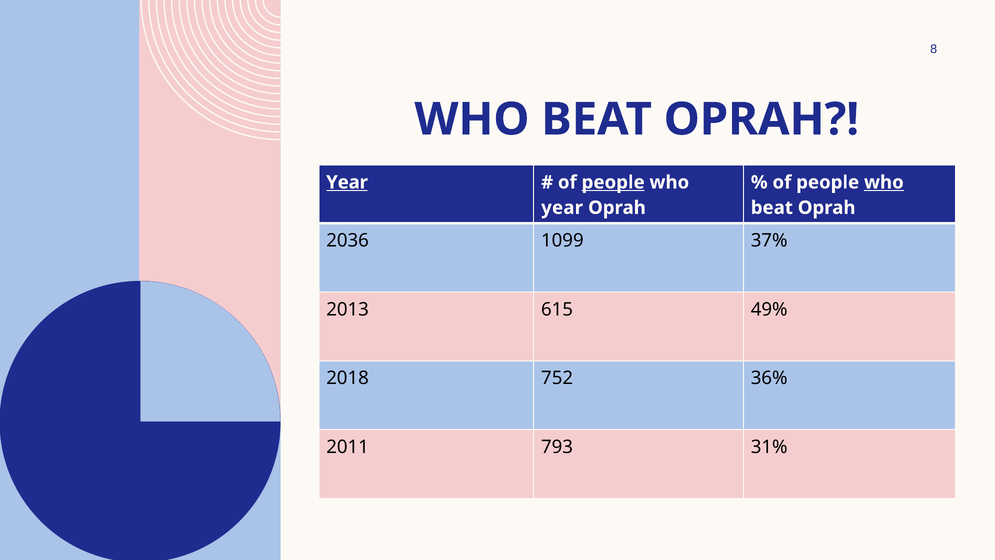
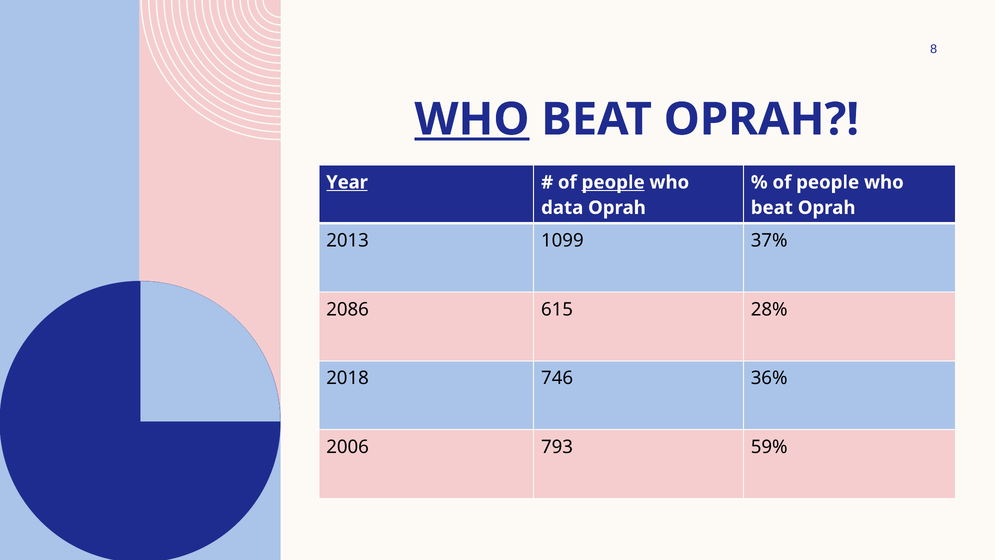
WHO underline: none -> present (472, 119)
who underline: present -> none (884, 182)
year: year -> data (562, 208)
2036: 2036 -> 2013 (348, 241)
2013: 2013 -> 2086 (348, 309)
49%: 49% -> 28% (769, 309)
752: 752 -> 746 (557, 378)
2011: 2011 -> 2006 (348, 447)
31%: 31% -> 59% (769, 447)
